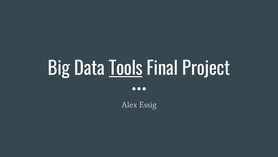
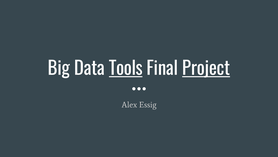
Project underline: none -> present (206, 68)
